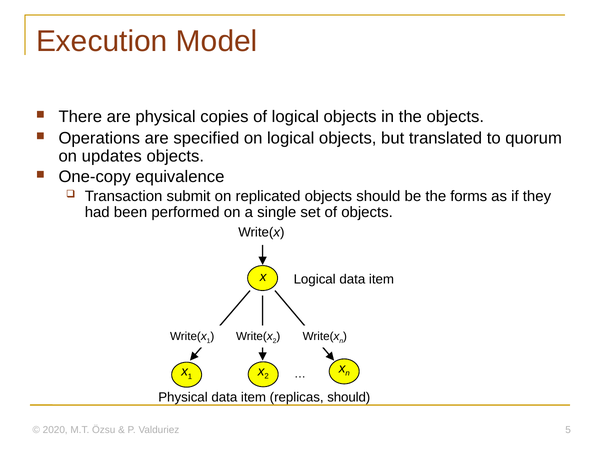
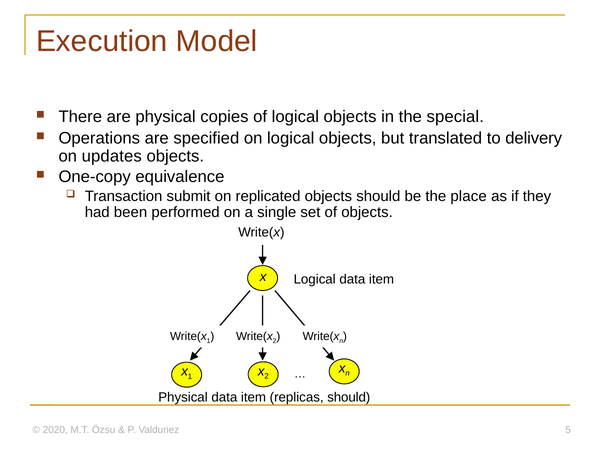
the objects: objects -> special (455, 117)
quorum: quorum -> delivery (534, 138)
forms: forms -> place (469, 196)
